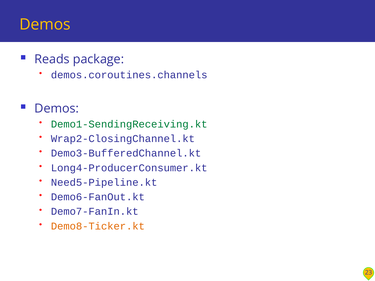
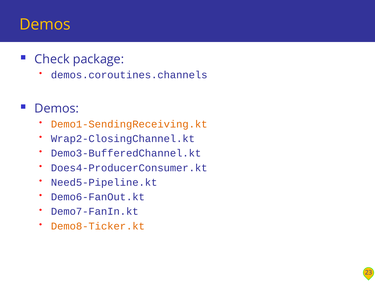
Reads: Reads -> Check (52, 59)
Demo1-SendingReceiving.kt colour: green -> orange (129, 124)
Long4-ProducerConsumer.kt: Long4-ProducerConsumer.kt -> Does4-ProducerConsumer.kt (129, 168)
